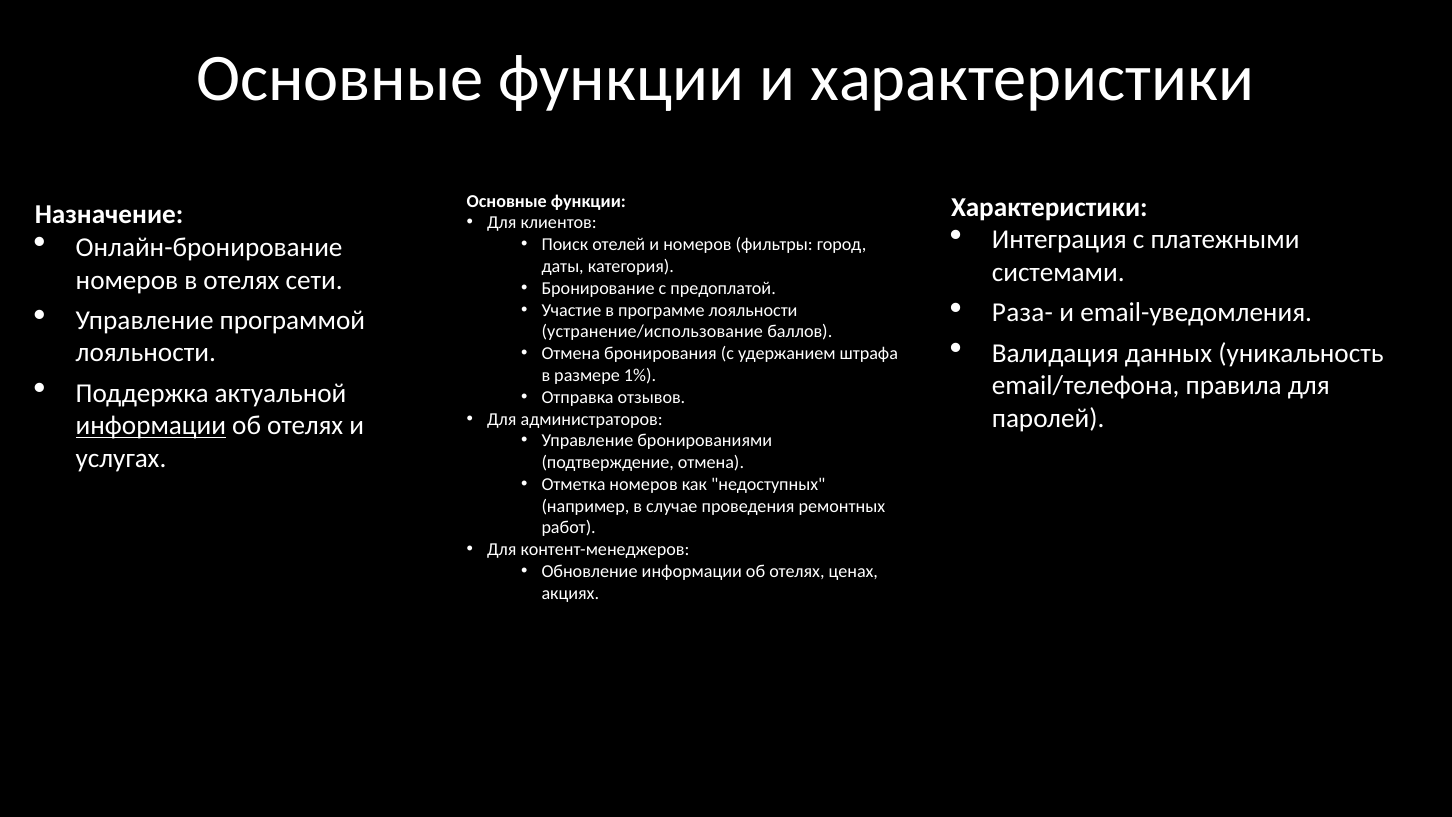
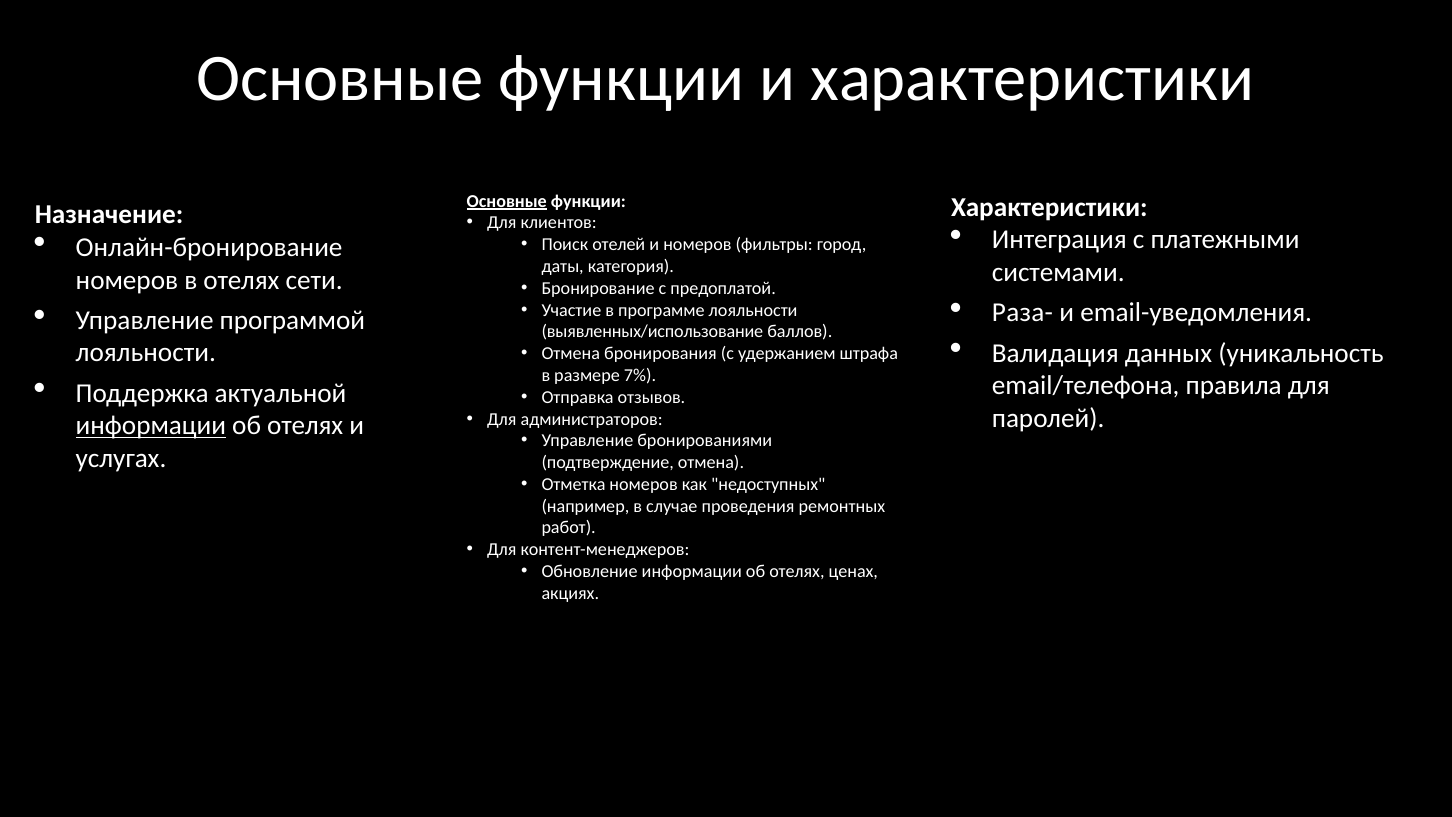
Основные underline: none -> present (507, 201)
устранение/использование: устранение/использование -> выявленных/использование (652, 332)
1%: 1% -> 7% (640, 375)
